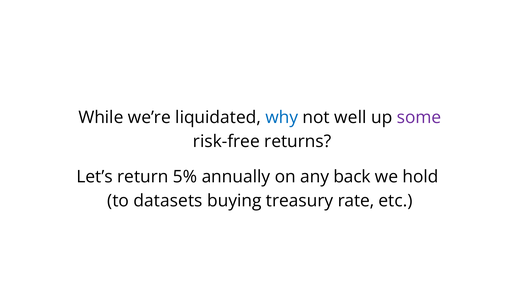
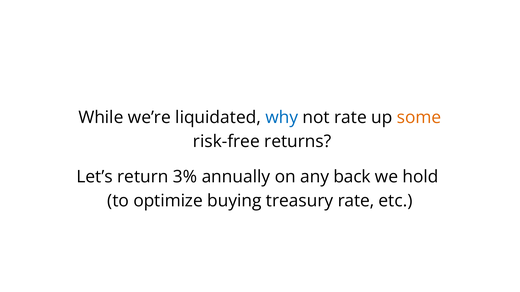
not well: well -> rate (351, 118)
some colour: purple -> orange (419, 118)
5%: 5% -> 3% (185, 177)
datasets: datasets -> optimize (168, 201)
